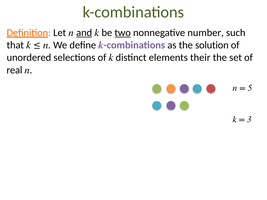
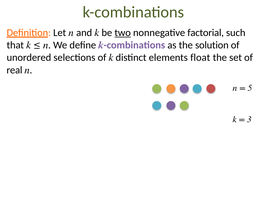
and underline: present -> none (84, 33)
number: number -> factorial (206, 33)
their: their -> float (200, 58)
